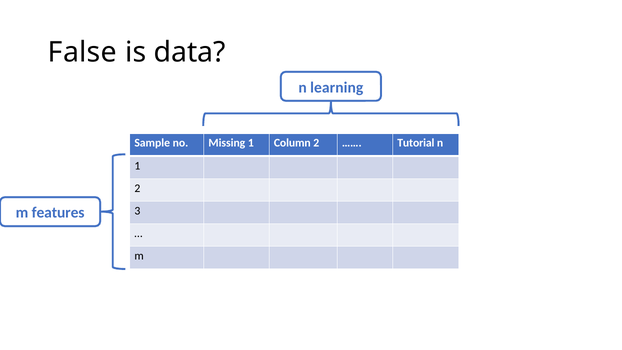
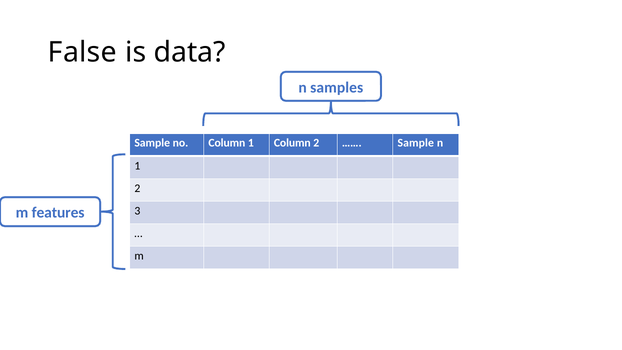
learning: learning -> samples (337, 87)
no Missing: Missing -> Column (227, 143)
Tutorial: Tutorial -> Sample (416, 143)
